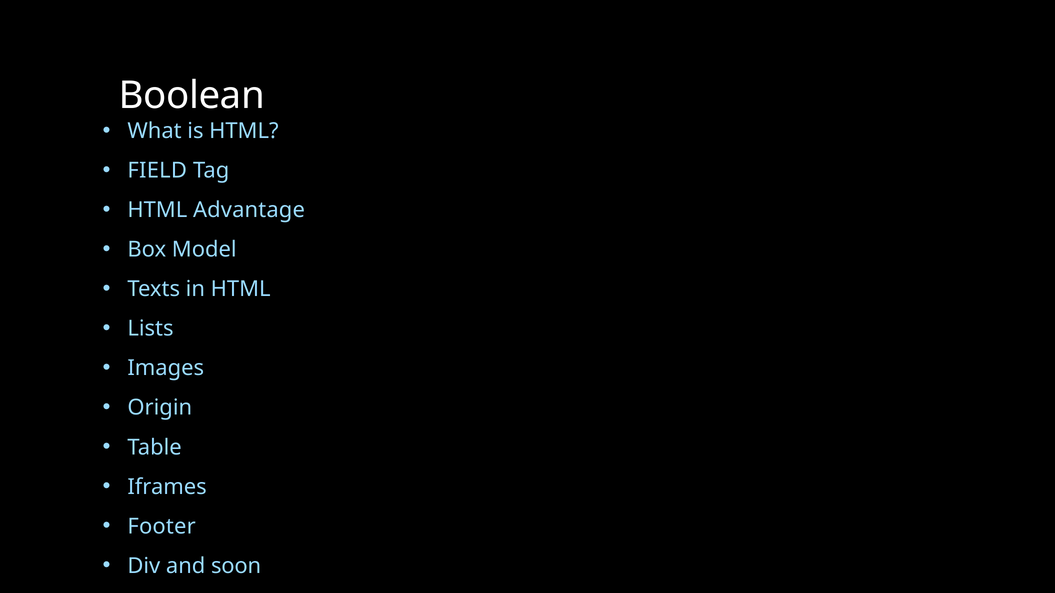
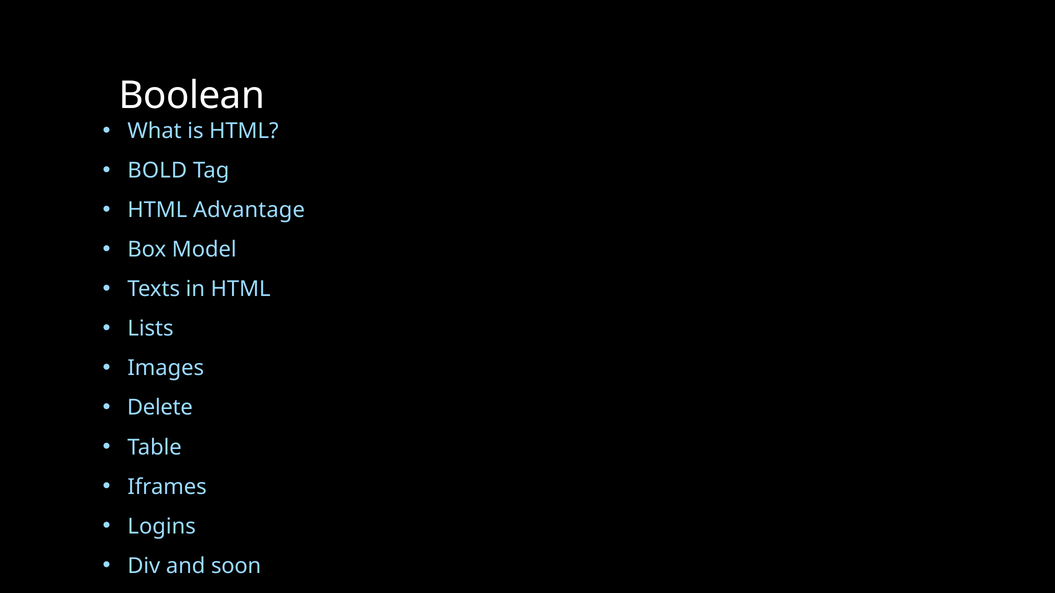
FIELD: FIELD -> BOLD (157, 171)
Origin: Origin -> Delete (160, 408)
Footer: Footer -> Logins (162, 527)
